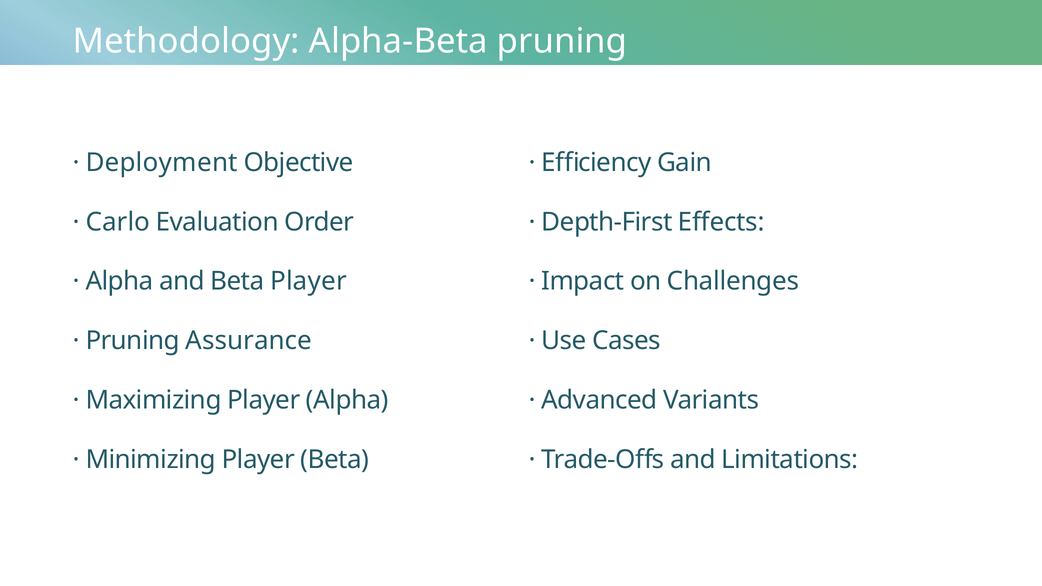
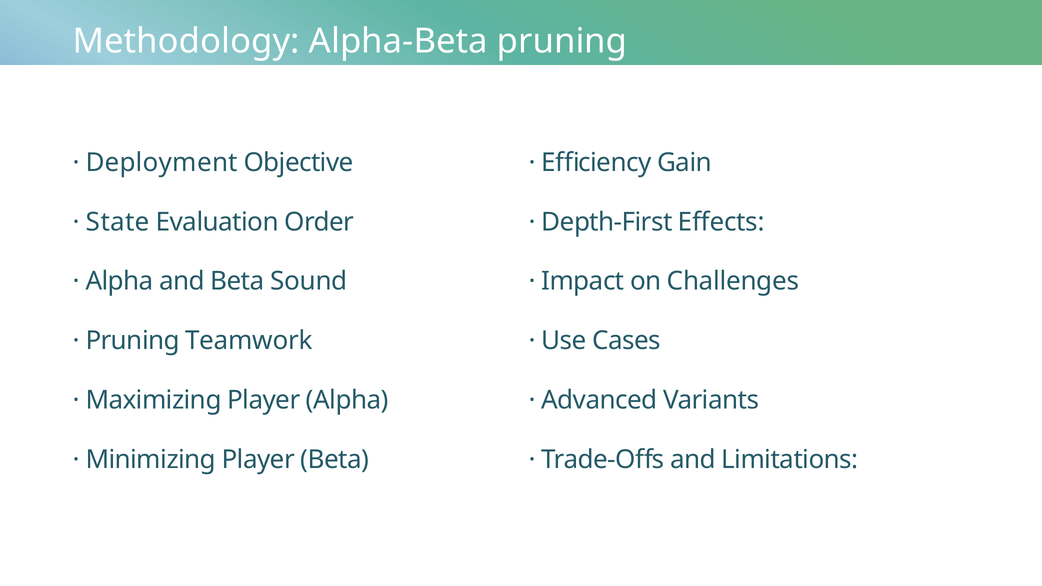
Carlo: Carlo -> State (118, 222)
Beta Player: Player -> Sound (309, 281)
Assurance: Assurance -> Teamwork (249, 341)
